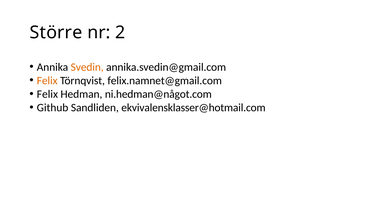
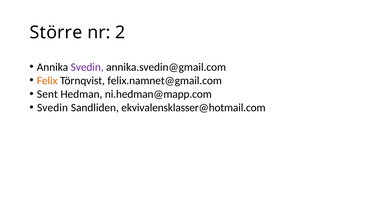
Svedin colour: orange -> purple (87, 67)
Felix: Felix -> Sent (47, 94)
ni.hedman@något.com: ni.hedman@något.com -> ni.hedman@mapp.com (158, 94)
Github: Github -> Svedin (53, 108)
